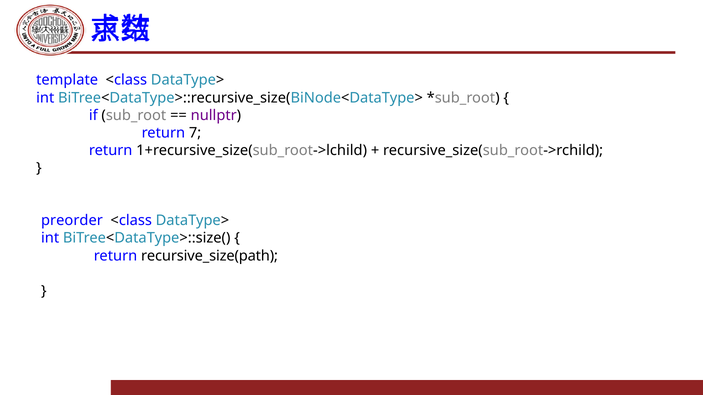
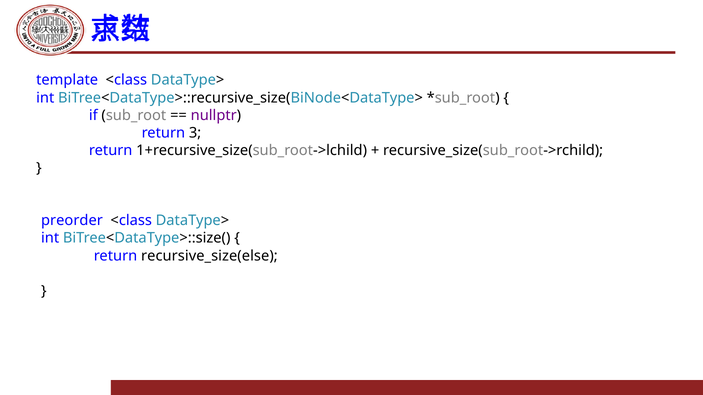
7: 7 -> 3 (195, 133)
recursive_size(path: recursive_size(path -> recursive_size(else (209, 256)
